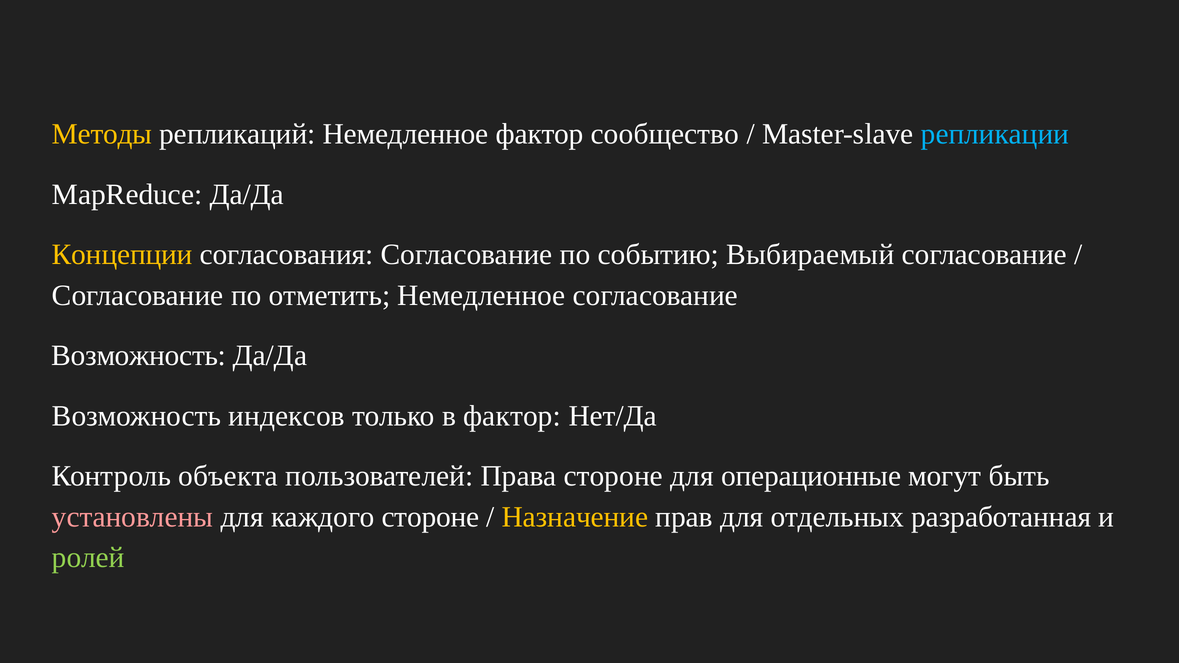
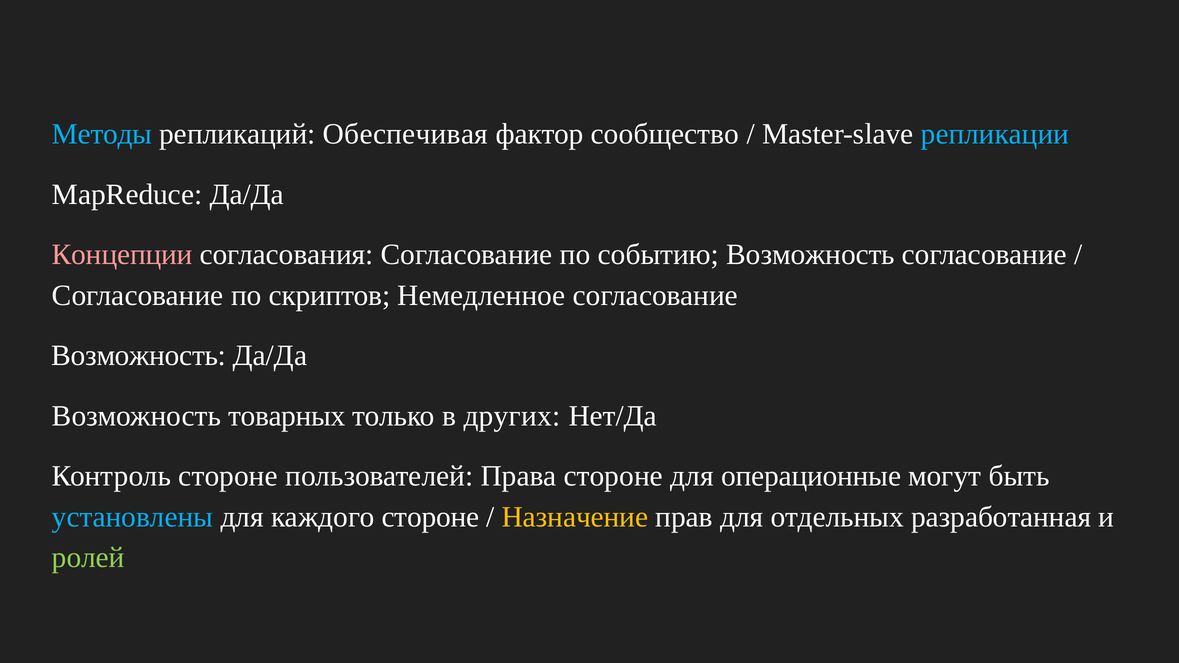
Методы colour: yellow -> light blue (102, 134)
репликаций Немедленное: Немедленное -> Обеспечивая (405, 134)
Концепции colour: yellow -> pink (122, 255)
событию Выбираемый: Выбираемый -> Возможность (811, 255)
отметить: отметить -> скриптов (330, 295)
индексов: индексов -> товарных (287, 416)
в фактор: фактор -> других (512, 416)
Контроль объекта: объекта -> стороне (228, 476)
установлены colour: pink -> light blue (133, 517)
